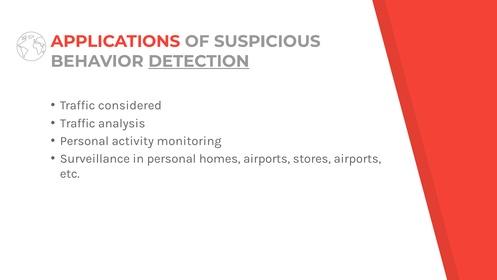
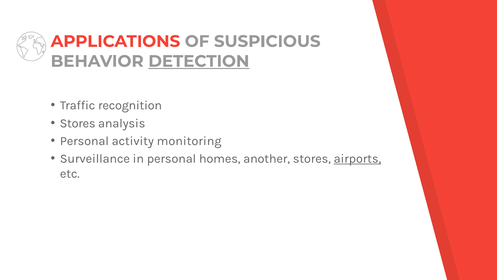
considered: considered -> recognition (130, 105)
Traffic: Traffic -> Stores (78, 123)
homes airports: airports -> another (267, 158)
airports underline: none -> present (357, 158)
